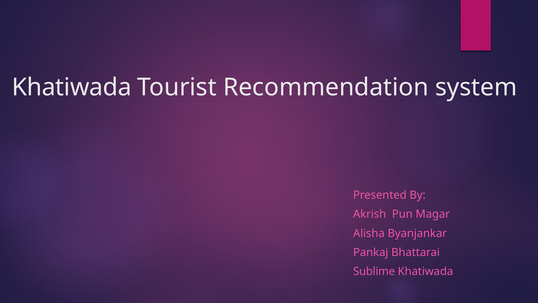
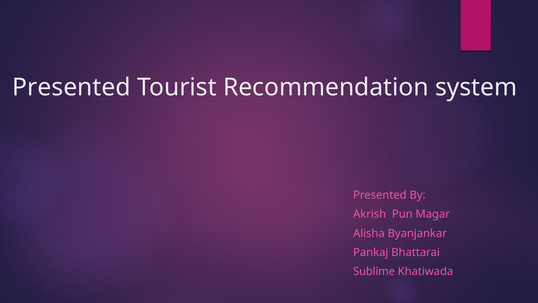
Khatiwada: Khatiwada -> Presented (71, 87)
